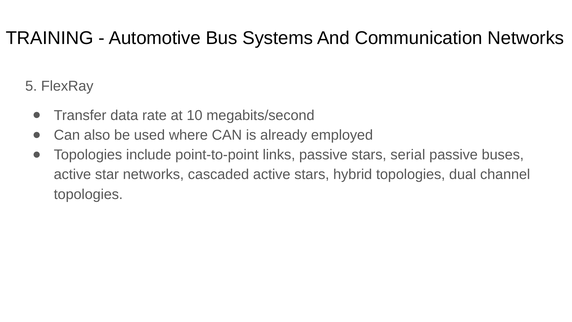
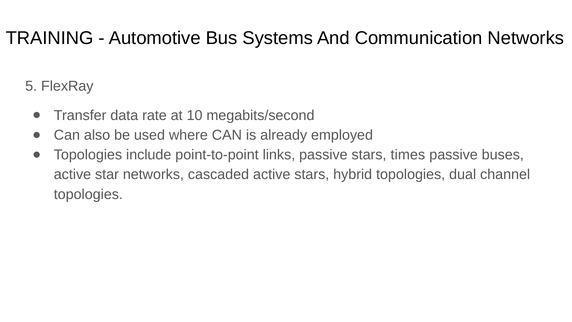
serial: serial -> times (408, 155)
